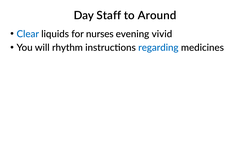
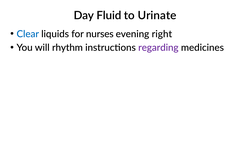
Staff: Staff -> Fluid (109, 16)
Around: Around -> Urinate (157, 16)
vivid: vivid -> right (162, 34)
regarding colour: blue -> purple (158, 48)
